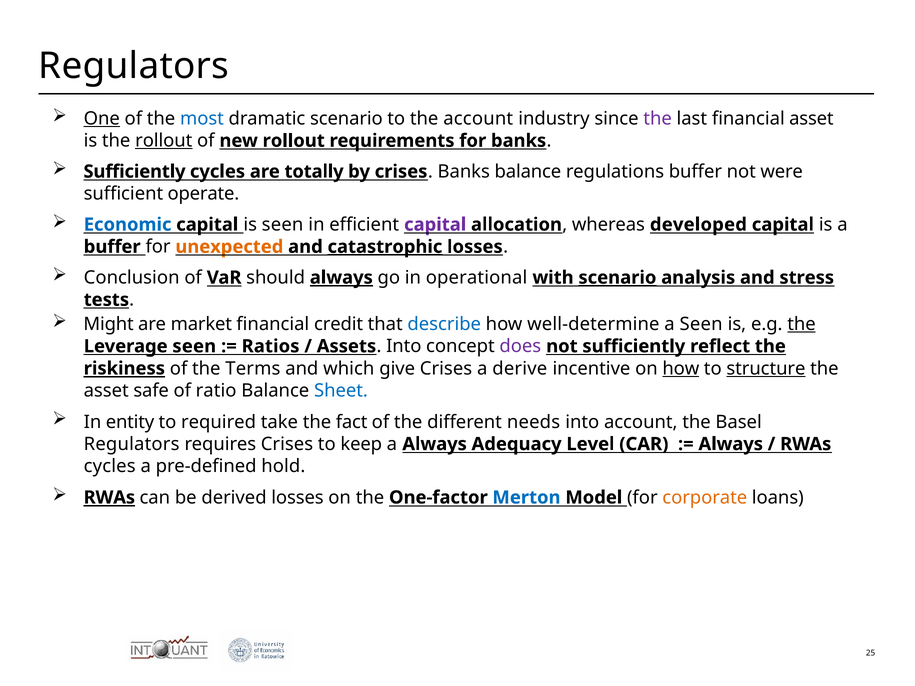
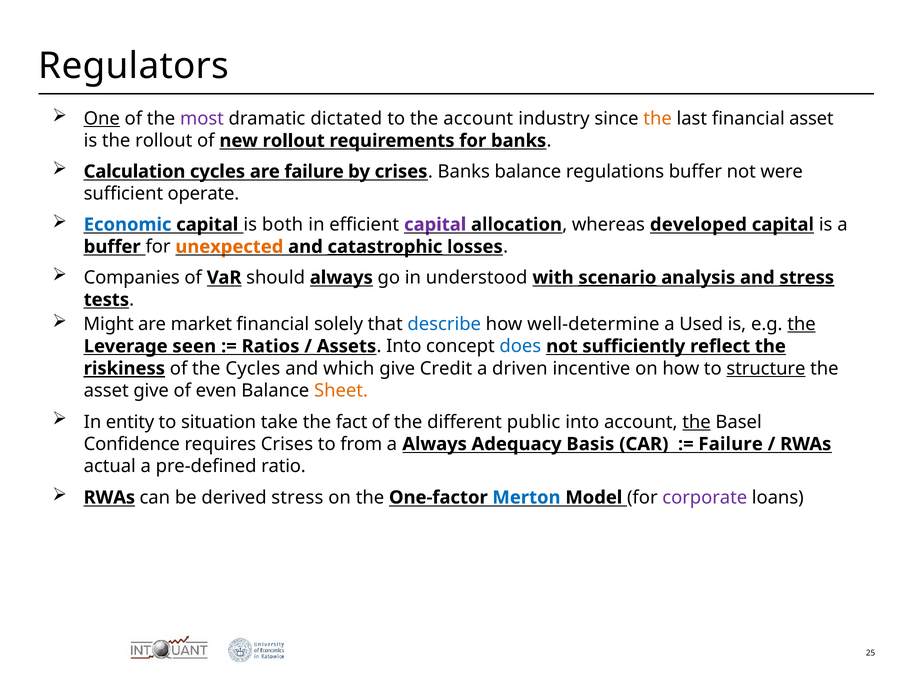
most colour: blue -> purple (202, 119)
dramatic scenario: scenario -> dictated (346, 119)
the colour: purple -> orange (658, 119)
rollout underline: present -> none (164, 141)
Sufficiently: Sufficiently -> Calculation (134, 172)
are totally: totally -> failure (314, 172)
is seen: seen -> both (283, 225)
Conclusion: Conclusion -> Companies (132, 278)
always underline: present -> none (341, 278)
operational: operational -> understood (477, 278)
stress underline: none -> present (807, 278)
credit: credit -> solely (339, 324)
a Seen: Seen -> Used (701, 324)
does colour: purple -> blue (520, 346)
the Terms: Terms -> Cycles (253, 369)
give Crises: Crises -> Credit (446, 369)
derive: derive -> driven (520, 369)
how underline: present -> none (681, 369)
asset safe: safe -> give (151, 391)
ratio: ratio -> even (216, 391)
Sheet colour: blue -> orange (341, 391)
required: required -> situation (219, 422)
needs: needs -> public (534, 422)
the underline: none -> present (696, 422)
Regulators: Regulators -> Confidence (132, 444)
keep: keep -> from (361, 444)
Level: Level -> Basis (590, 444)
Always: Always -> Failure (731, 444)
cycles: cycles -> actual (110, 466)
hold: hold -> ratio (283, 466)
RWAs underline: present -> none (109, 498)
derived losses: losses -> stress (297, 498)
corporate colour: orange -> purple (705, 498)
